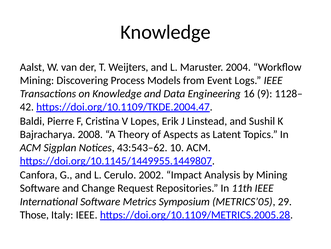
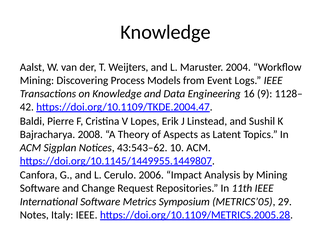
2002: 2002 -> 2006 (151, 175)
Those: Those -> Notes (34, 214)
